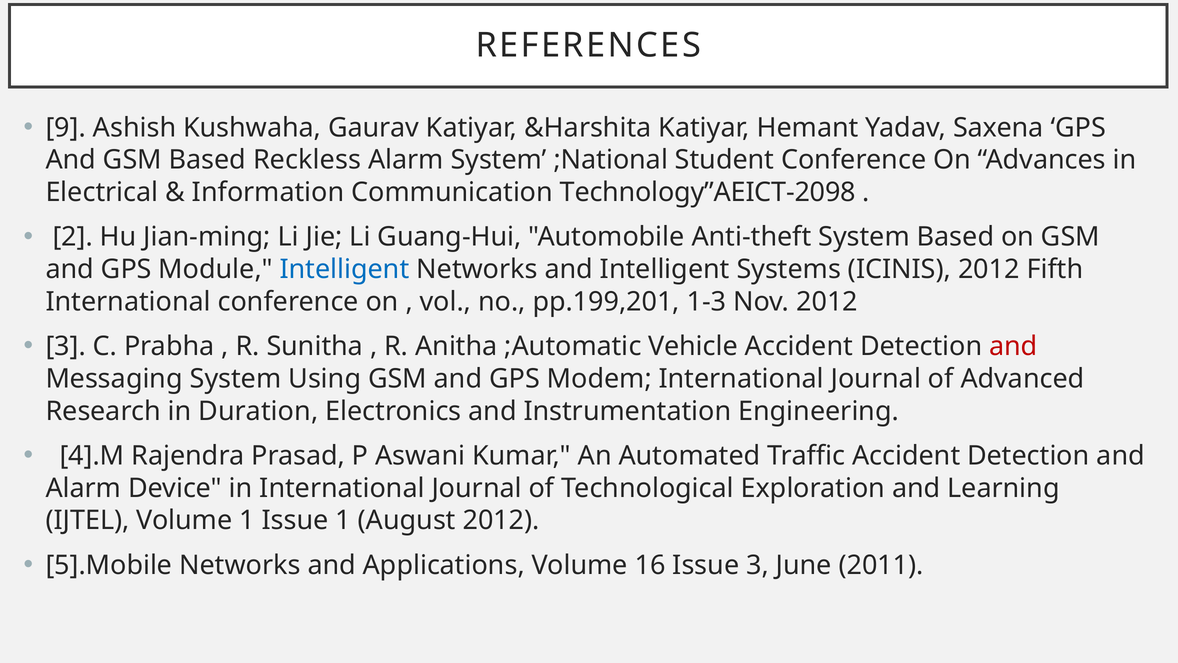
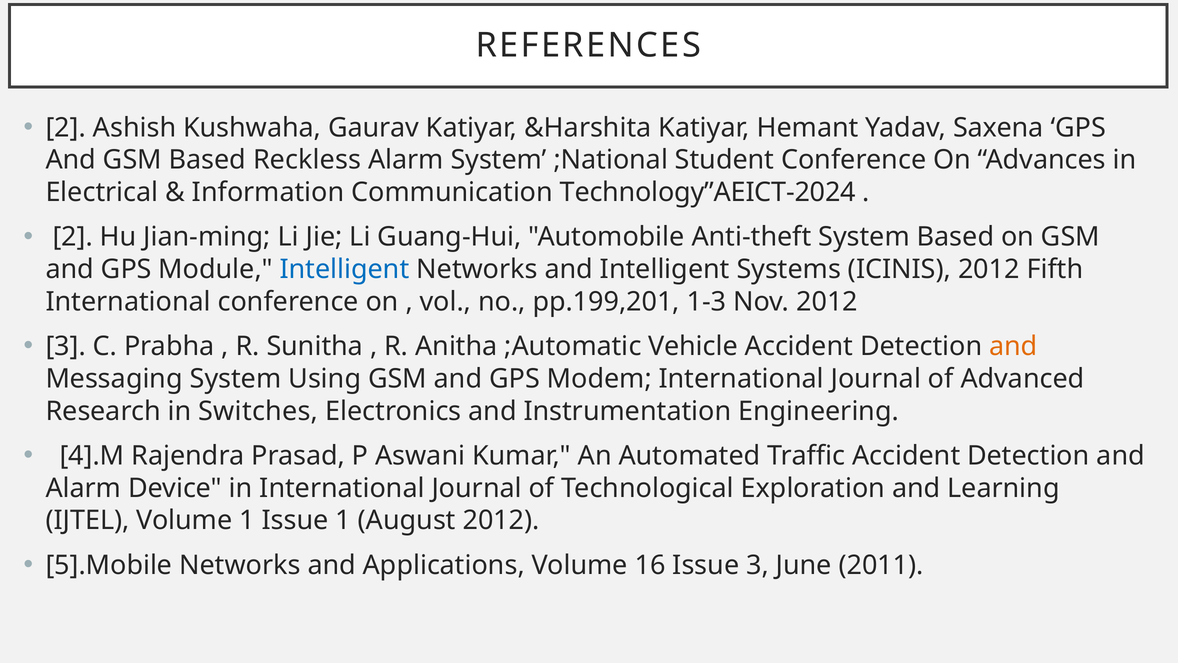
9: 9 -> 2 (66, 128)
Technology”AEICT-2098: Technology”AEICT-2098 -> Technology”AEICT-2024 (708, 192)
and colour: red -> orange (1013, 346)
Duration: Duration -> Switches (258, 411)
